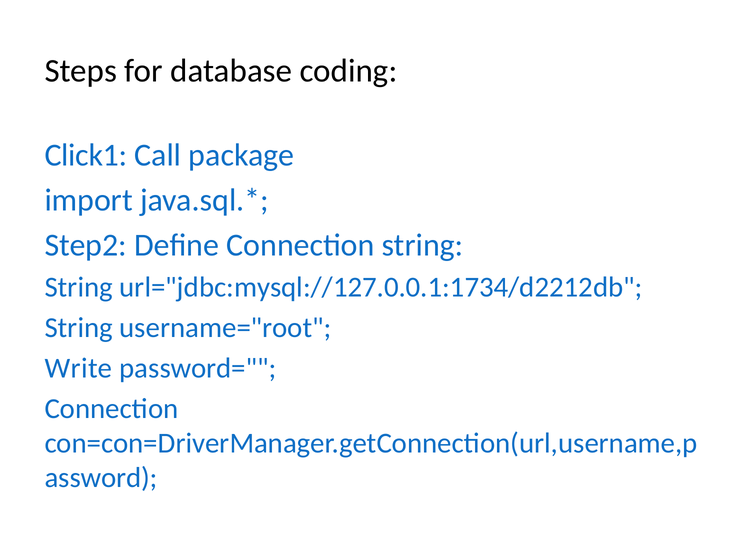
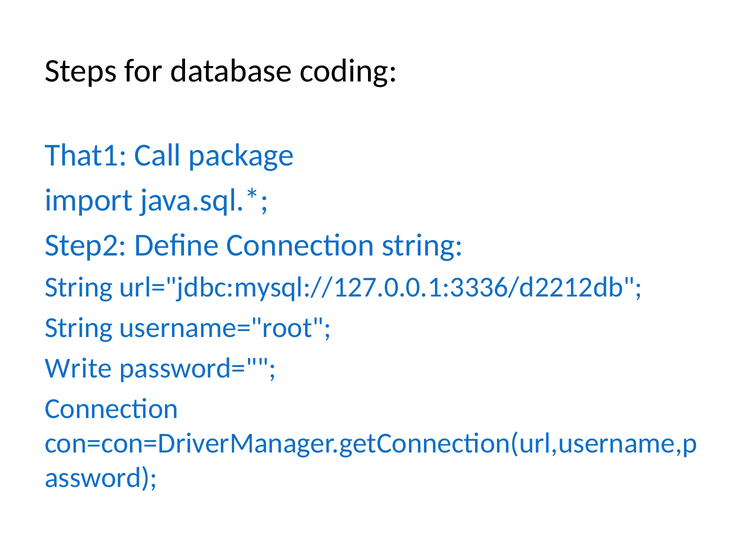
Click1: Click1 -> That1 (86, 155)
url="jdbc:mysql://127.0.0.1:1734/d2212db: url="jdbc:mysql://127.0.0.1:1734/d2212db -> url="jdbc:mysql://127.0.0.1:3336/d2212db (381, 287)
